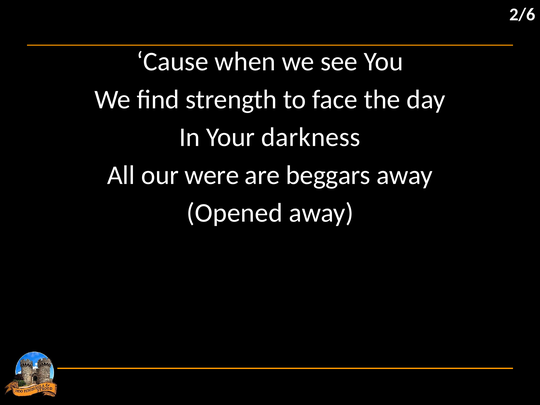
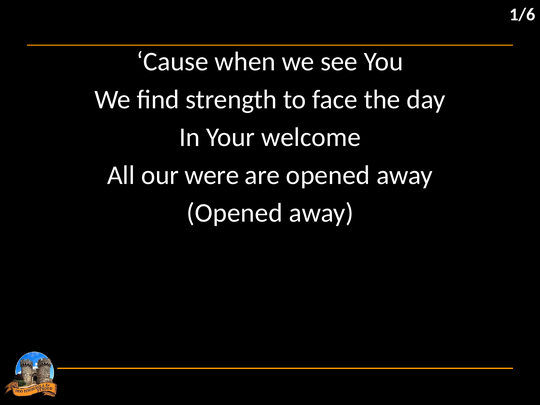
2/6: 2/6 -> 1/6 (522, 15)
darkness: darkness -> welcome (311, 137)
are beggars: beggars -> opened (328, 175)
